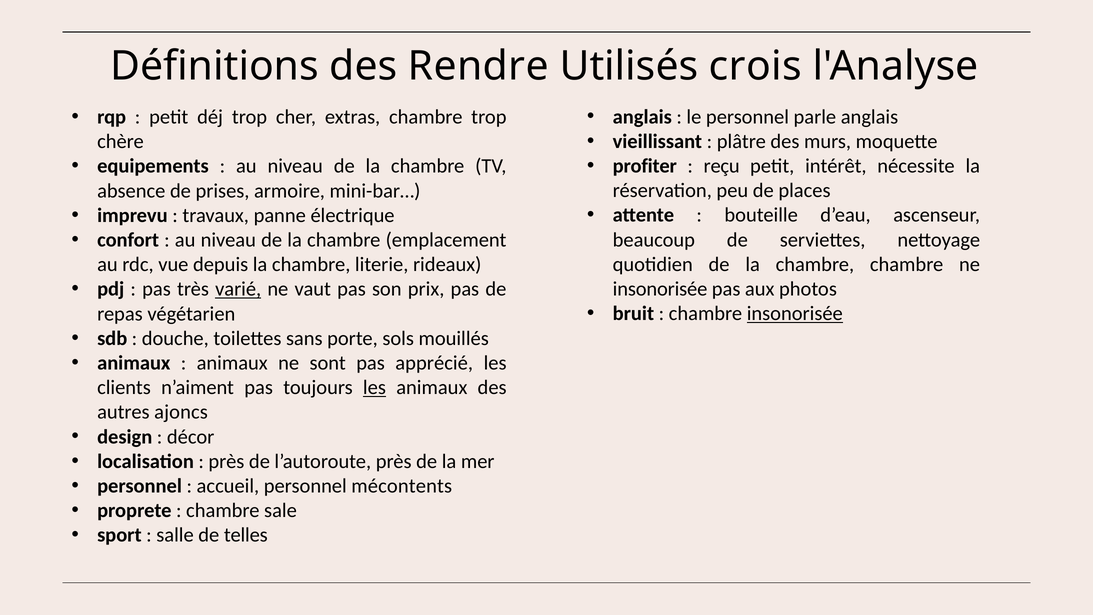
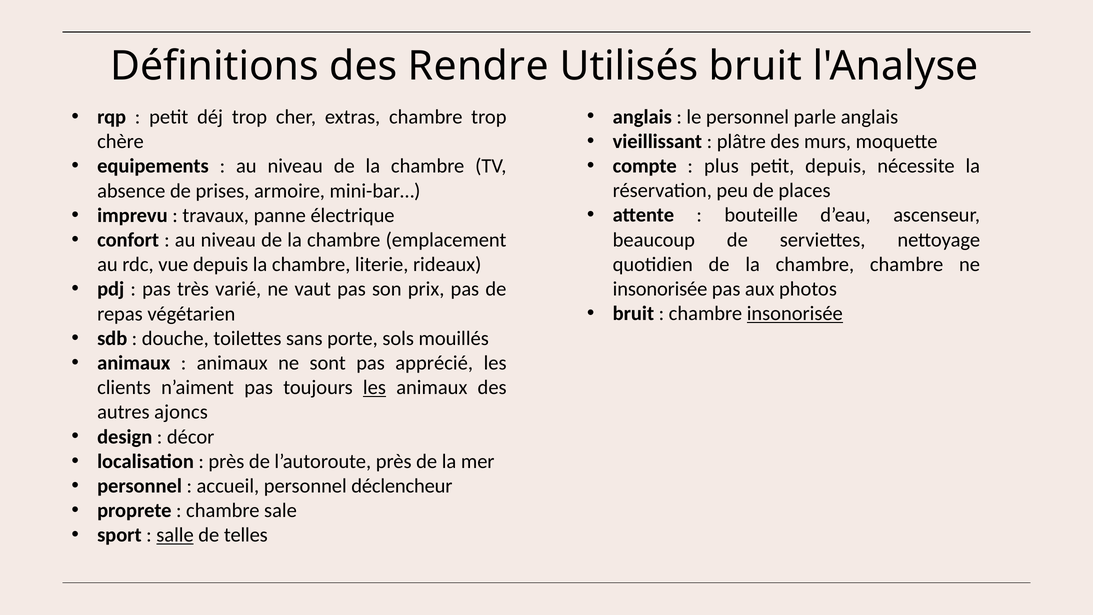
Utilisés crois: crois -> bruit (756, 66)
profiter: profiter -> compte (645, 166)
reçu: reçu -> plus (721, 166)
petit intérêt: intérêt -> depuis (836, 166)
varié underline: present -> none (238, 289)
mécontents: mécontents -> déclencheur (402, 486)
salle underline: none -> present (175, 535)
